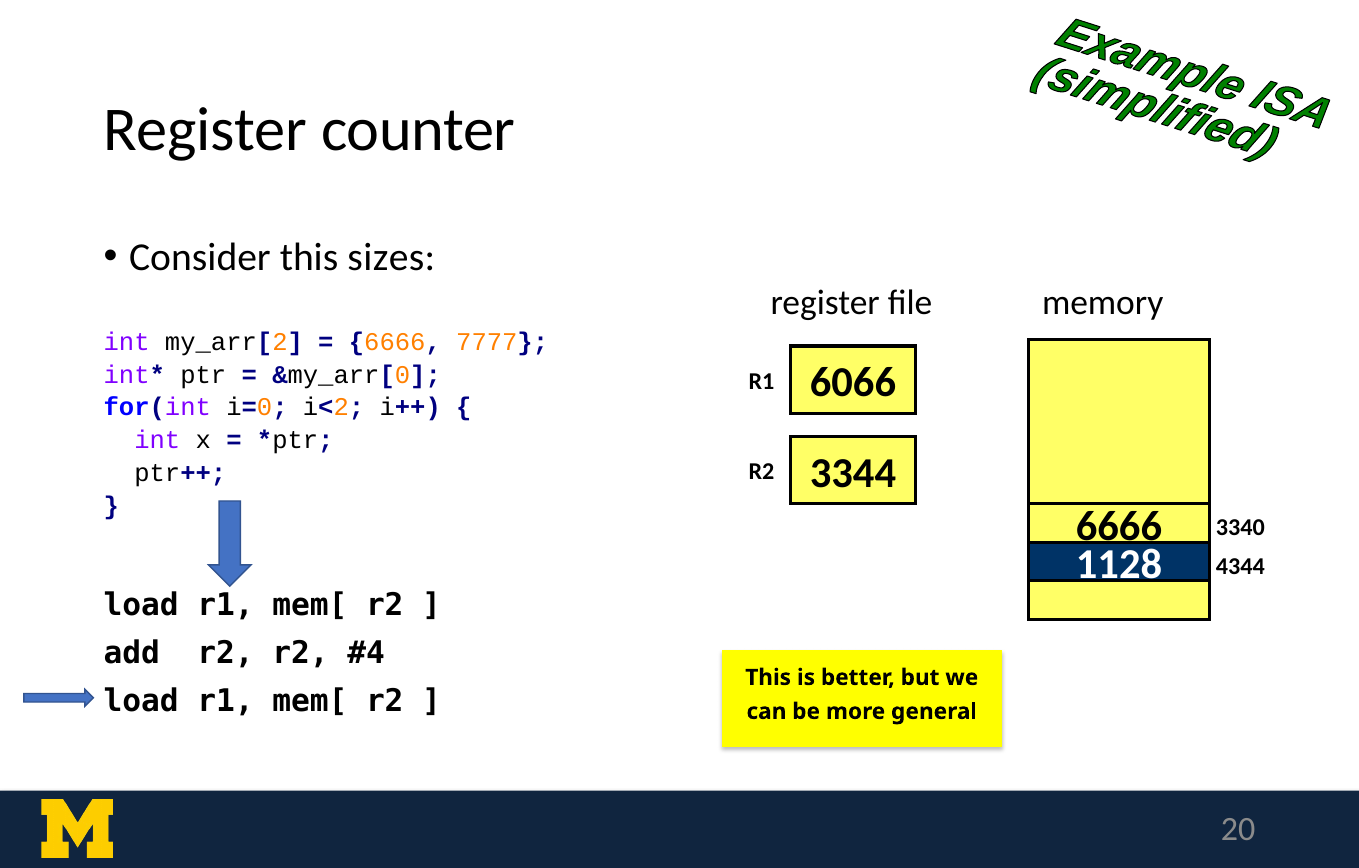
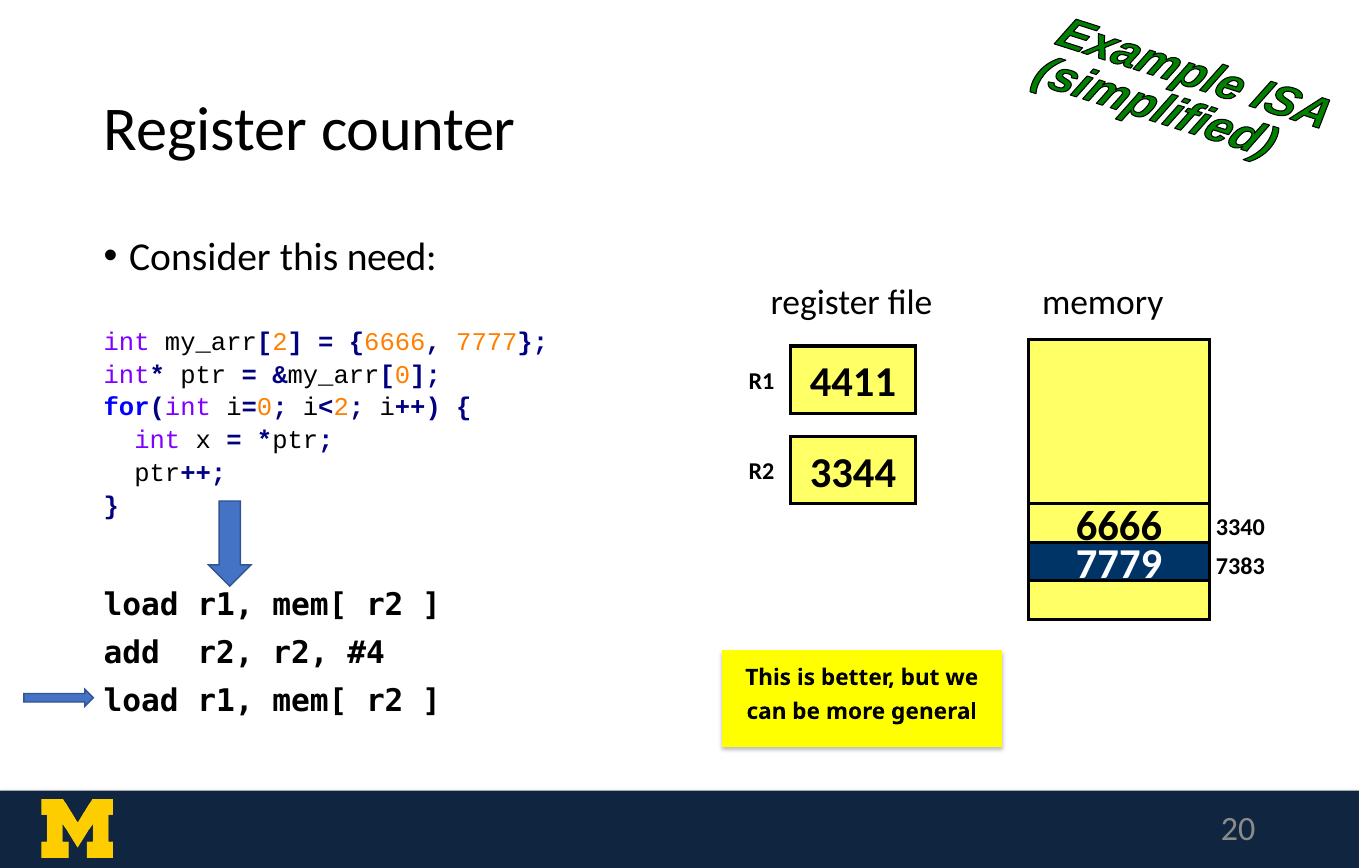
sizes: sizes -> need (392, 258)
6066: 6066 -> 4411 (853, 383)
1128: 1128 -> 7779 (1119, 565)
4344: 4344 -> 7383 (1240, 567)
